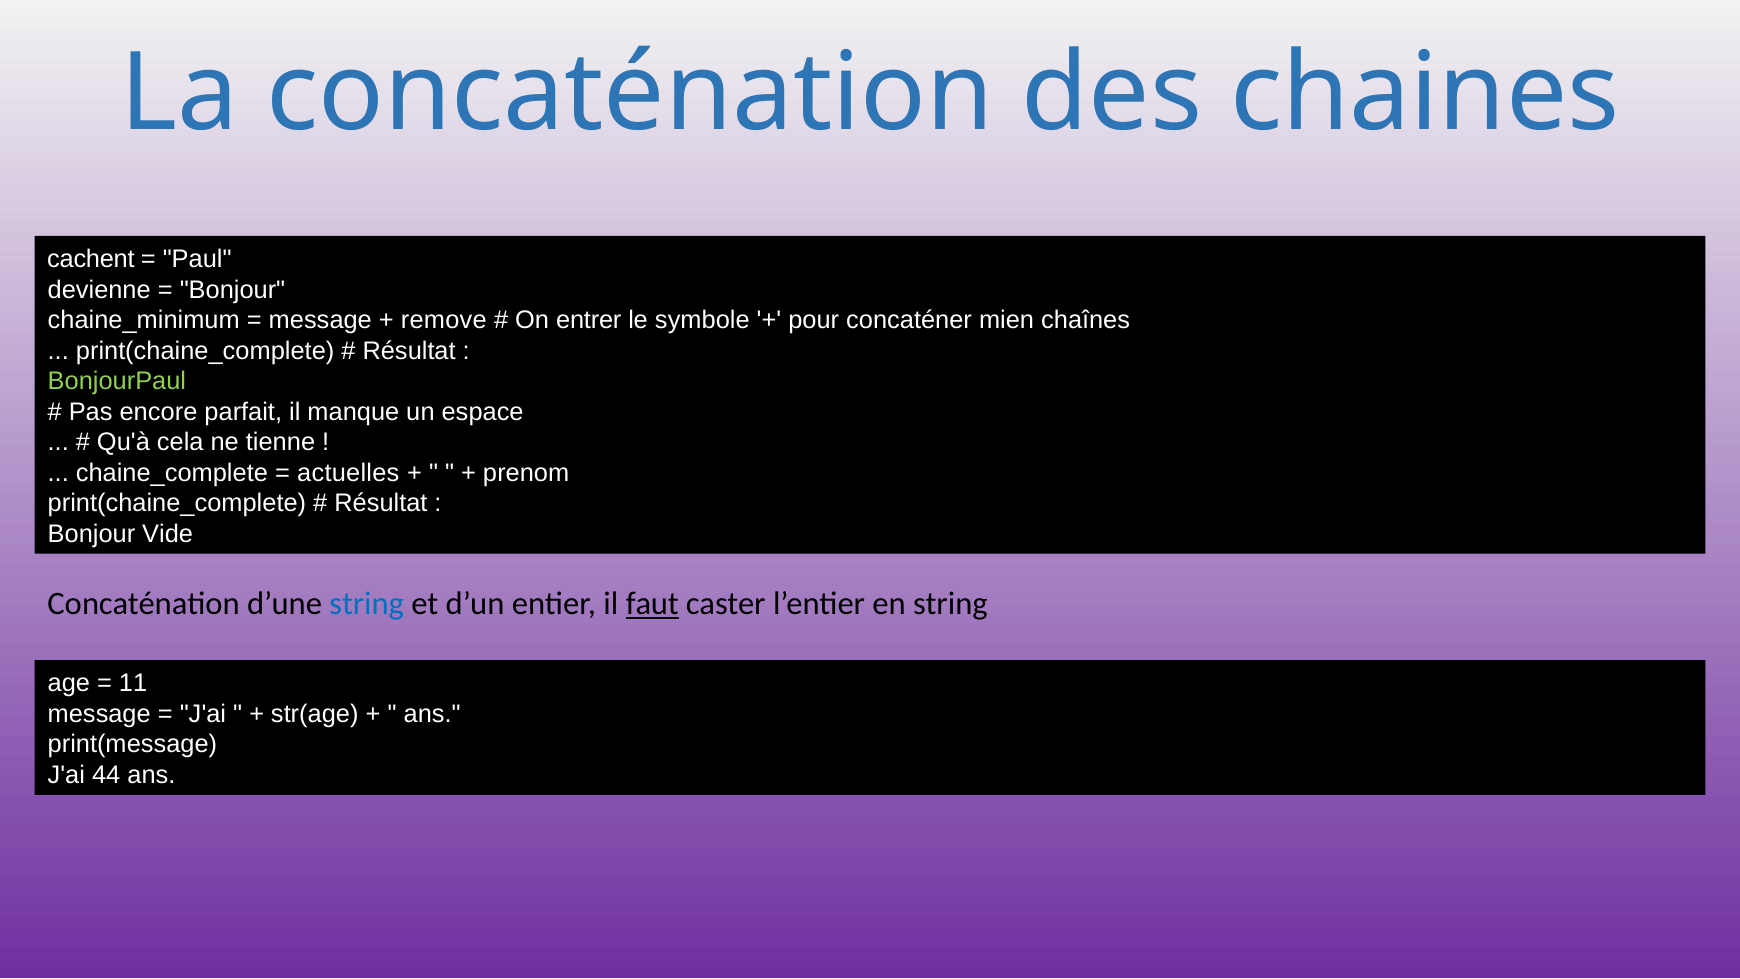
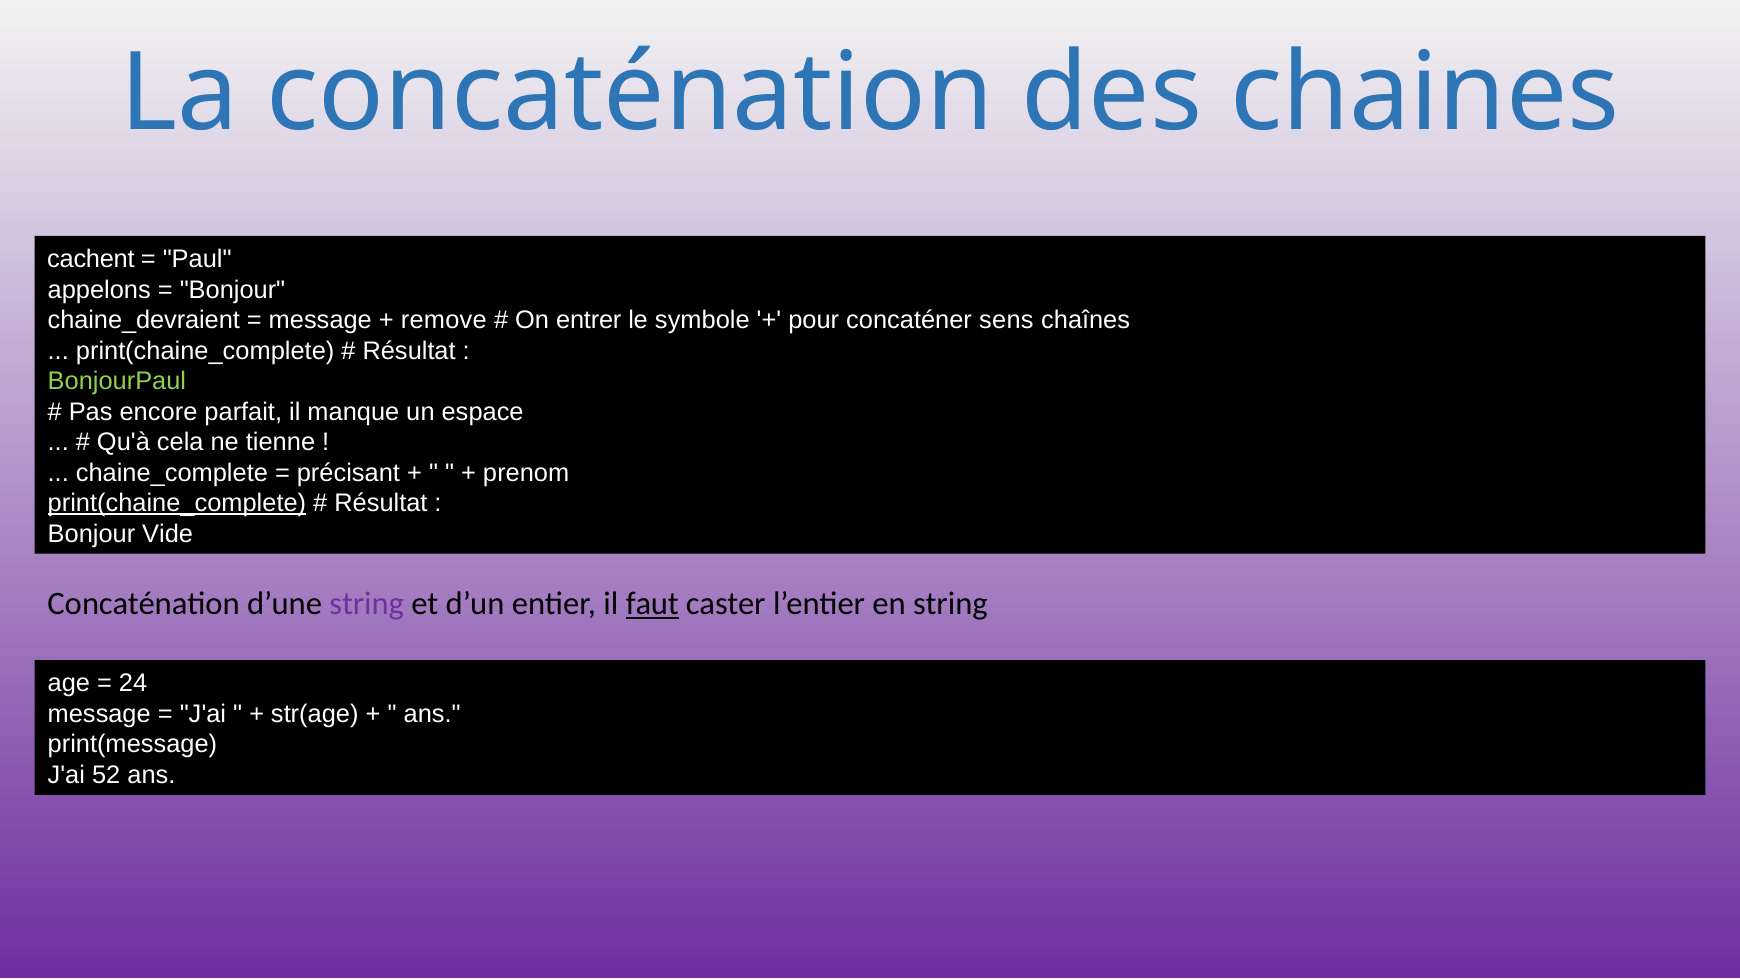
devienne: devienne -> appelons (99, 290)
chaine_minimum: chaine_minimum -> chaine_devraient (144, 320)
mien: mien -> sens (1006, 320)
actuelles: actuelles -> précisant (348, 473)
print(chaine_complete underline: none -> present (177, 503)
string colour: blue -> purple (367, 604)
11: 11 -> 24 (133, 683)
44: 44 -> 52 (106, 775)
